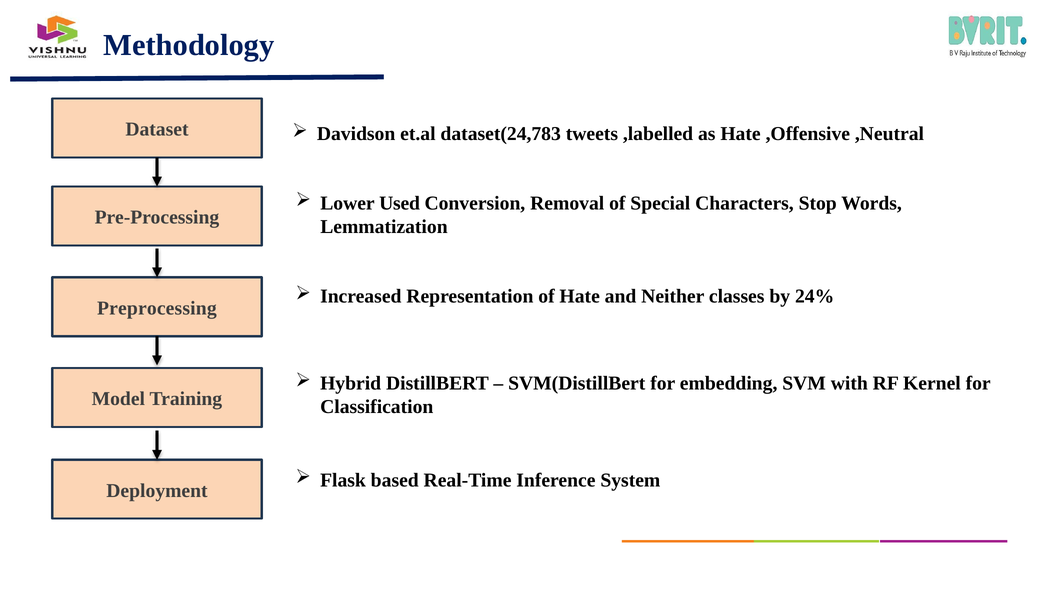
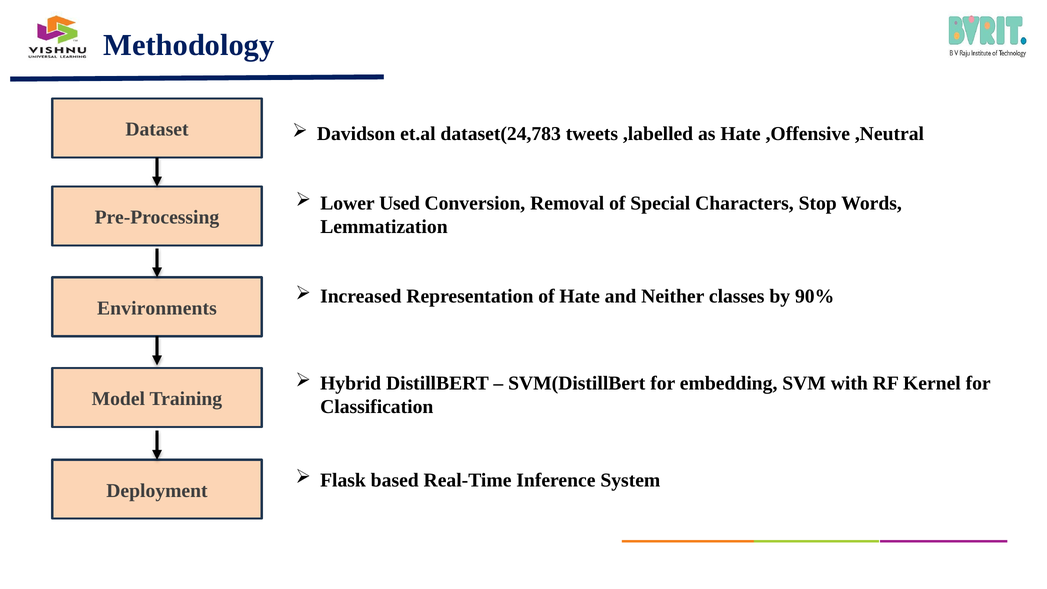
24%: 24% -> 90% (815, 296)
Preprocessing: Preprocessing -> Environments (157, 308)
